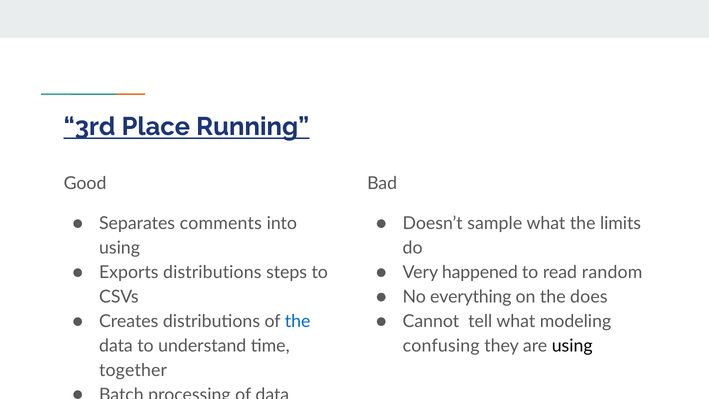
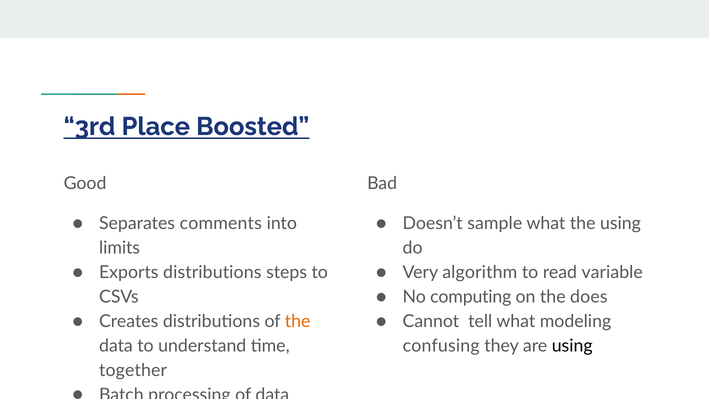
Running: Running -> Boosted (253, 126)
the limits: limits -> using (620, 224)
using: using -> limits (120, 248)
happened: happened -> algorithm (480, 272)
random: random -> variable (612, 272)
everything: everything -> computing (471, 297)
the colour: blue -> orange (298, 321)
